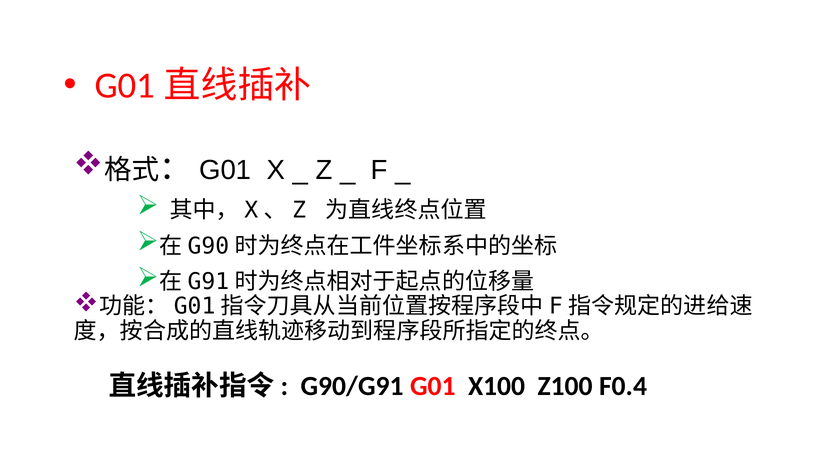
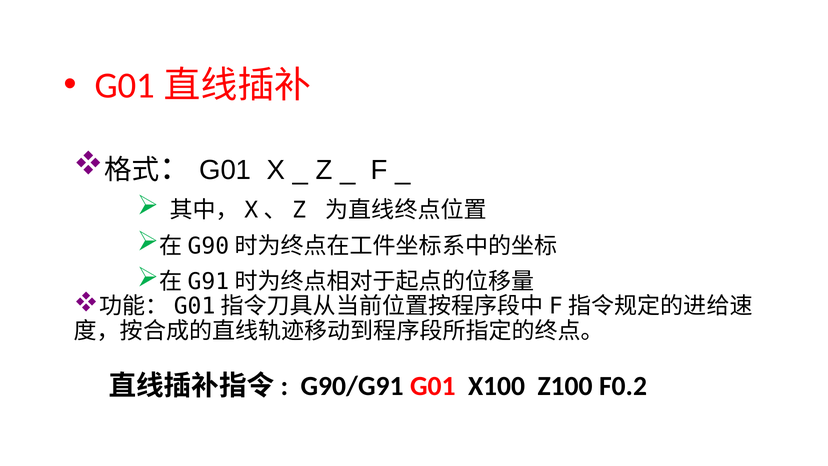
F0.4: F0.4 -> F0.2 (623, 386)
